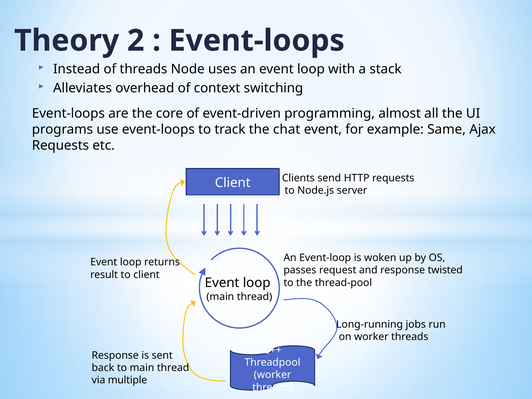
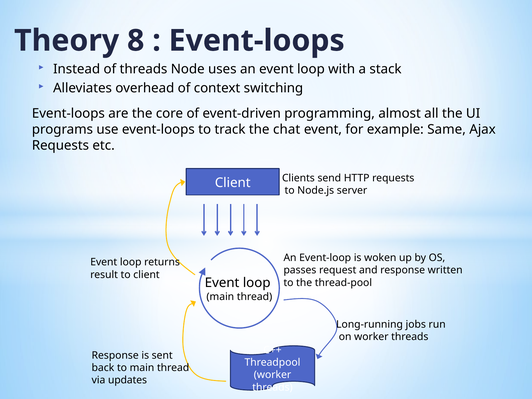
2: 2 -> 8 (136, 41)
twisted: twisted -> written (445, 270)
multiple: multiple -> updates (128, 380)
